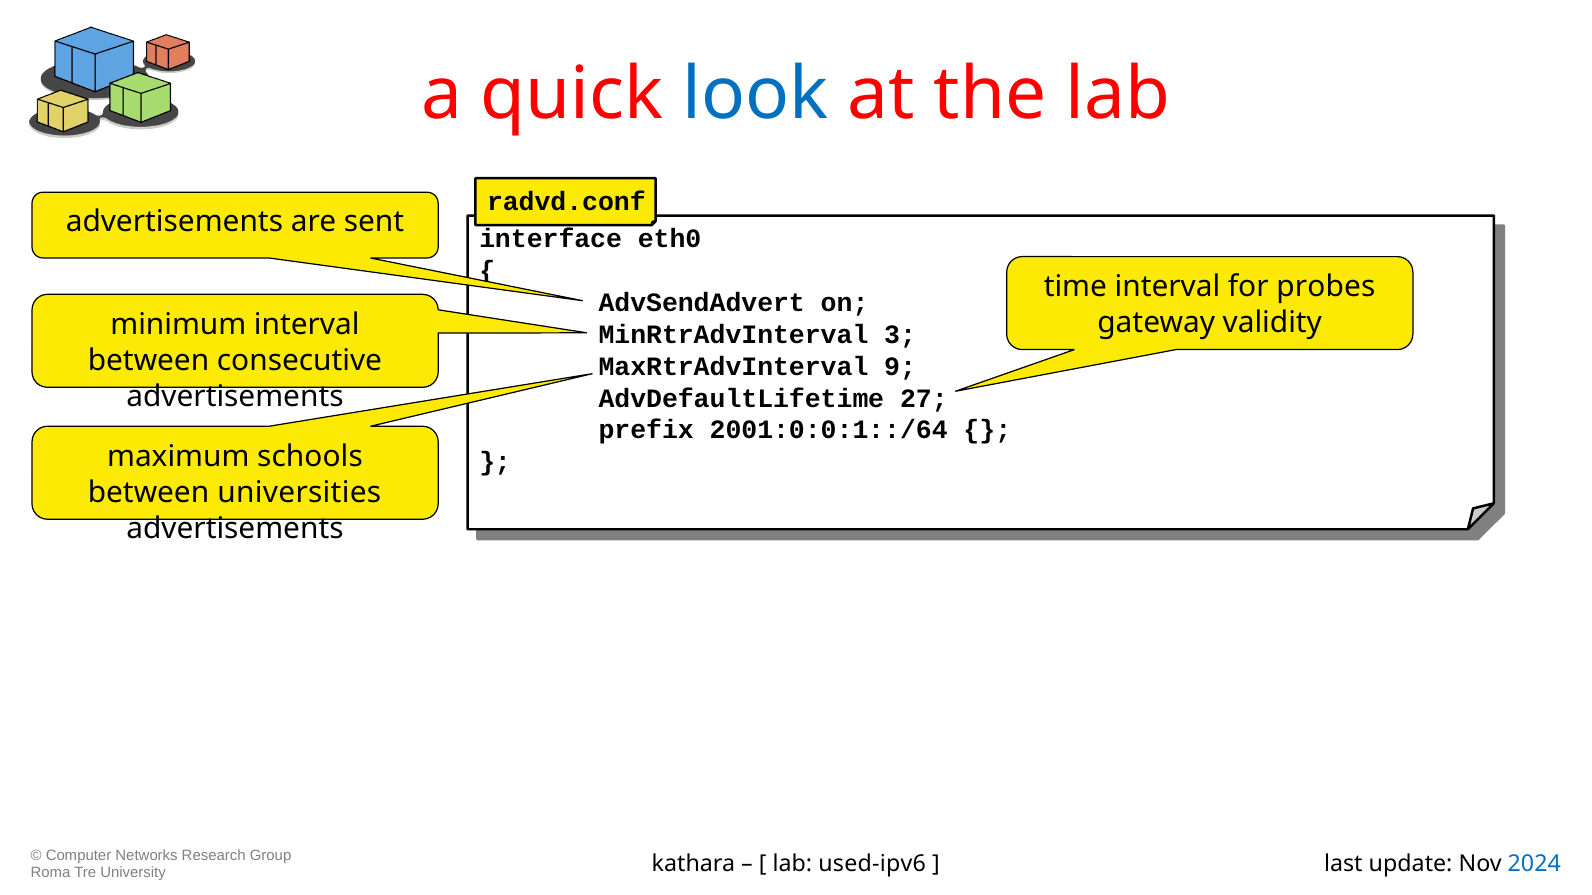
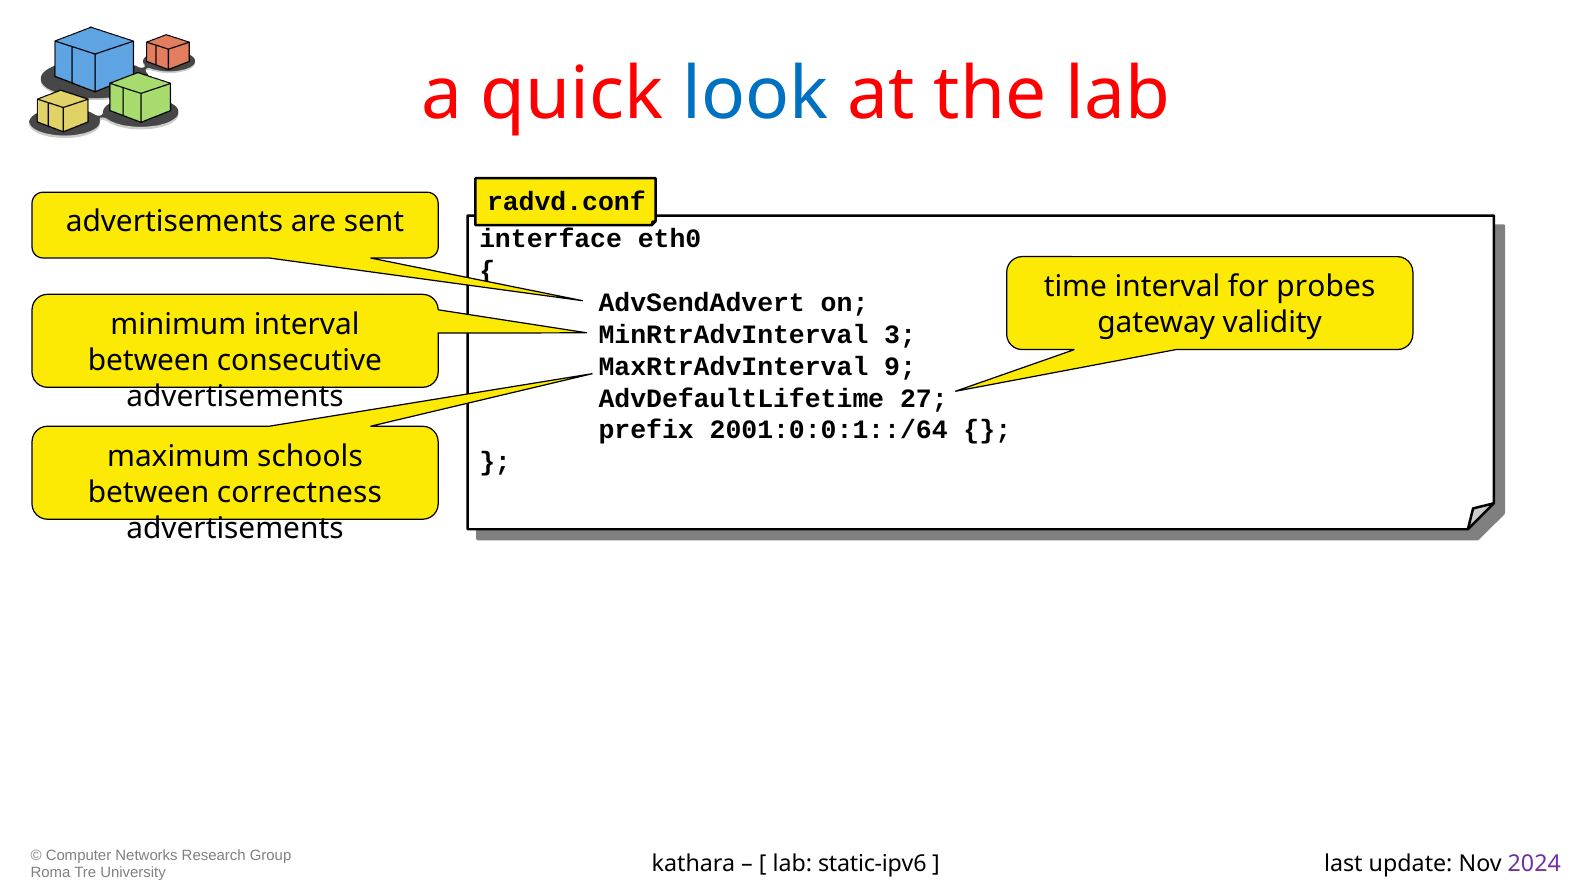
universities: universities -> correctness (299, 493)
used-ipv6: used-ipv6 -> static-ipv6 (872, 864)
2024 colour: blue -> purple (1534, 864)
